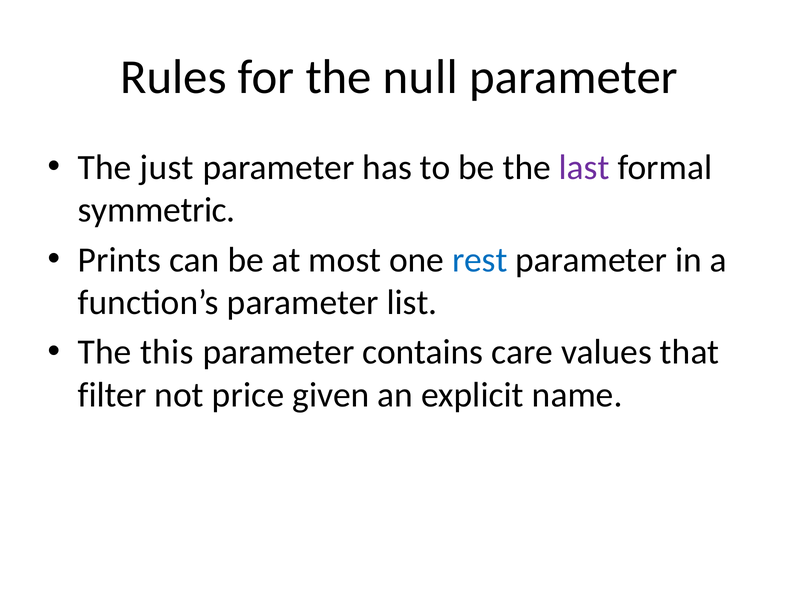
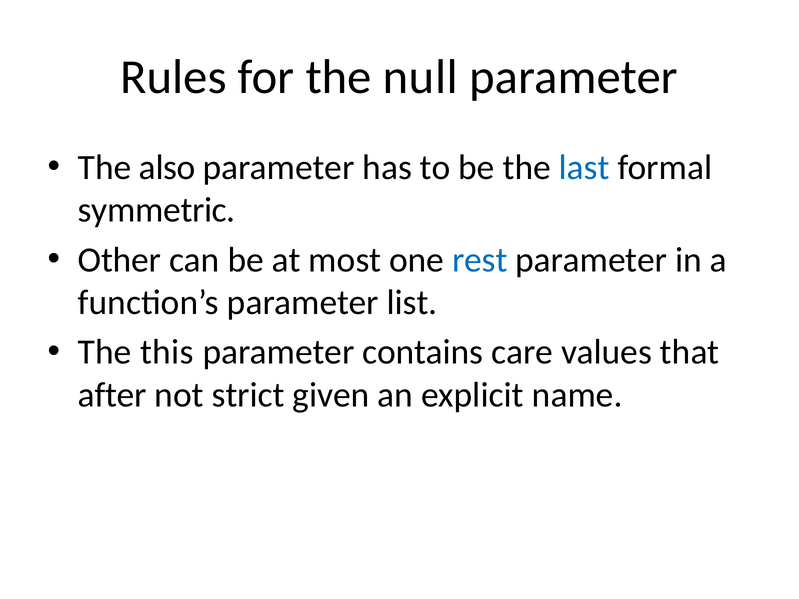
just: just -> also (167, 168)
last colour: purple -> blue (584, 168)
Prints: Prints -> Other (120, 260)
filter: filter -> after (112, 395)
price: price -> strict (248, 395)
